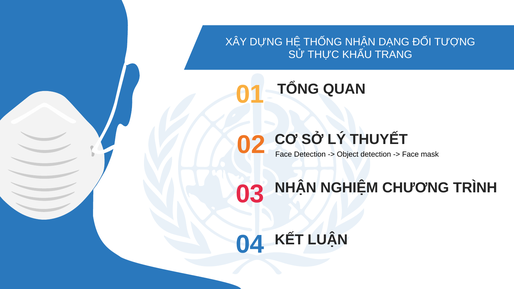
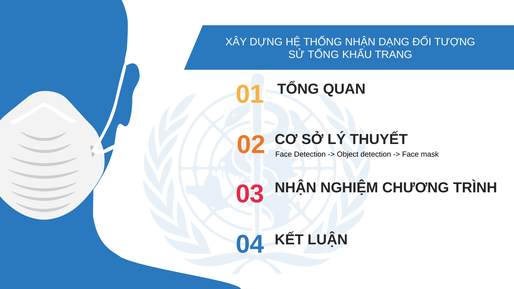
SỬ THỰC: THỰC -> TỔNG (323, 55)
